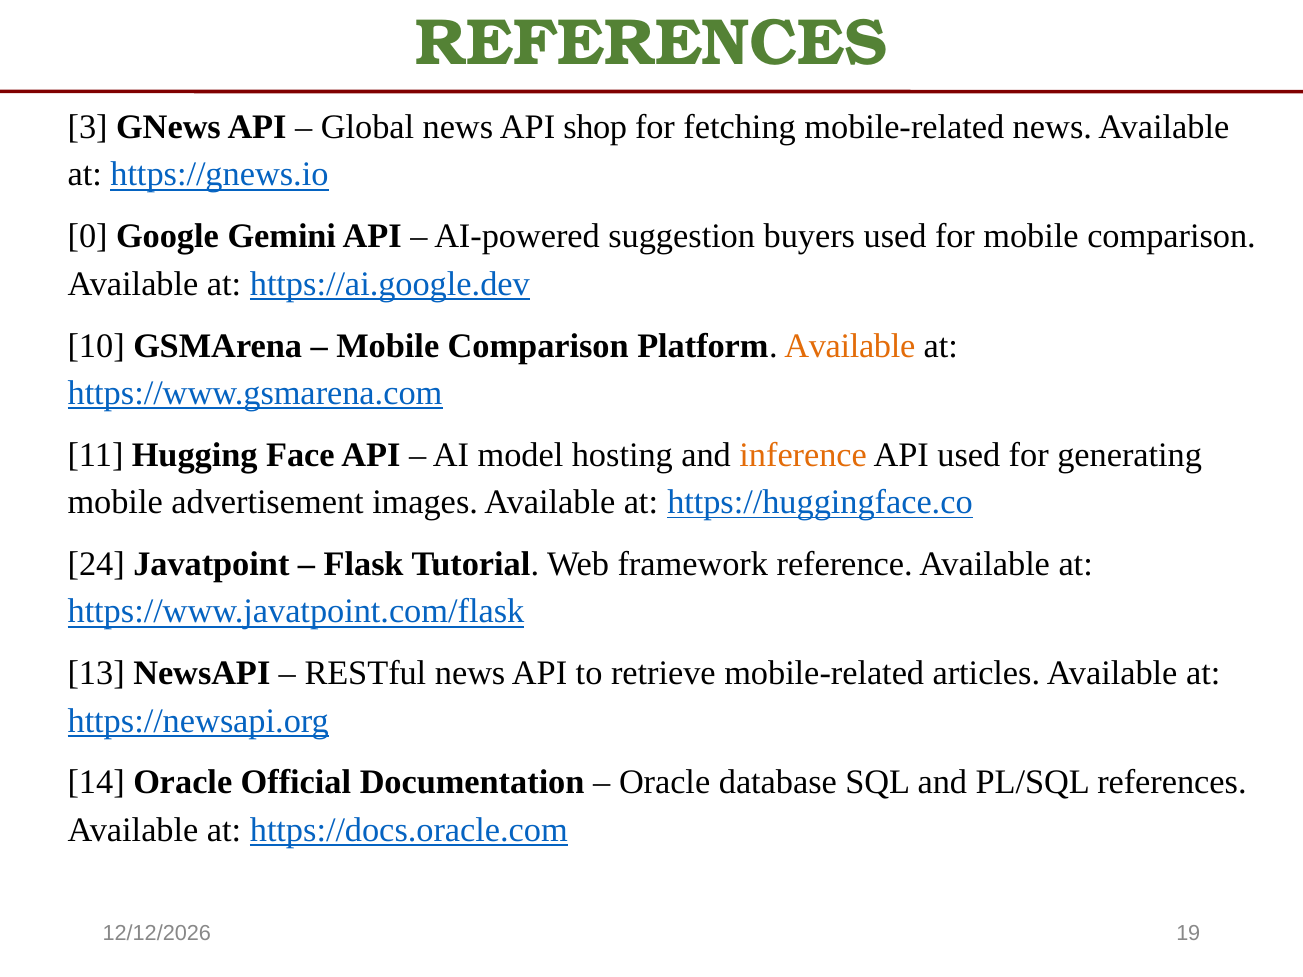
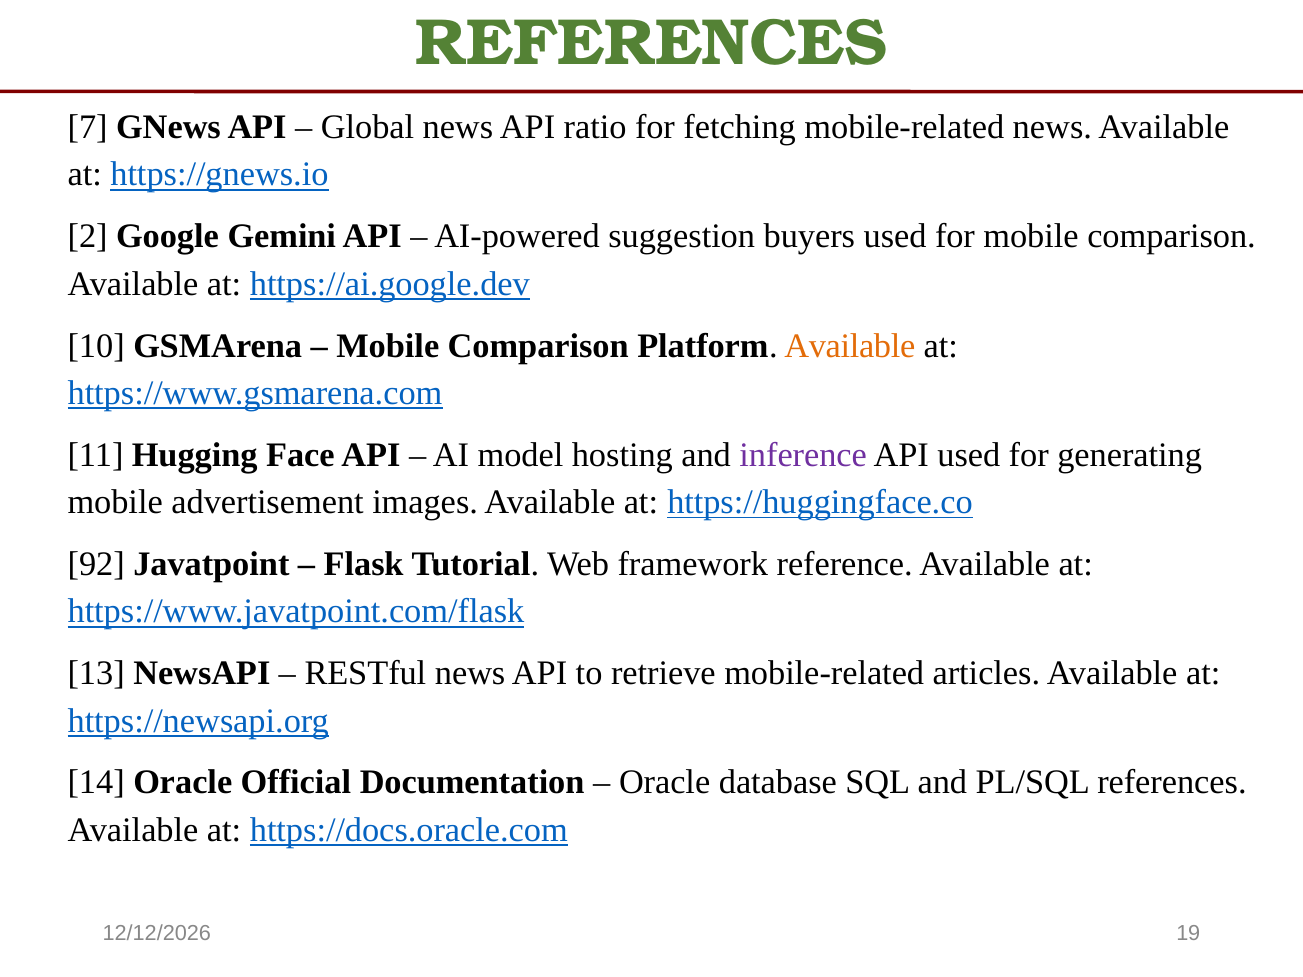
3: 3 -> 7 (88, 127)
shop: shop -> ratio (595, 127)
0: 0 -> 2 (88, 236)
inference colour: orange -> purple (803, 455)
24: 24 -> 92 (96, 564)
